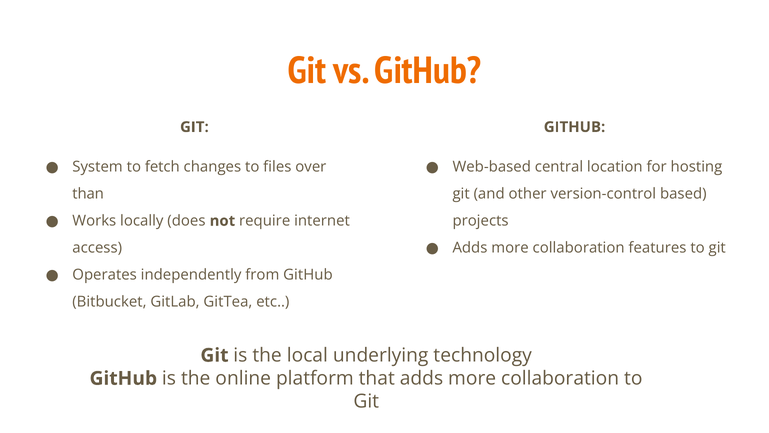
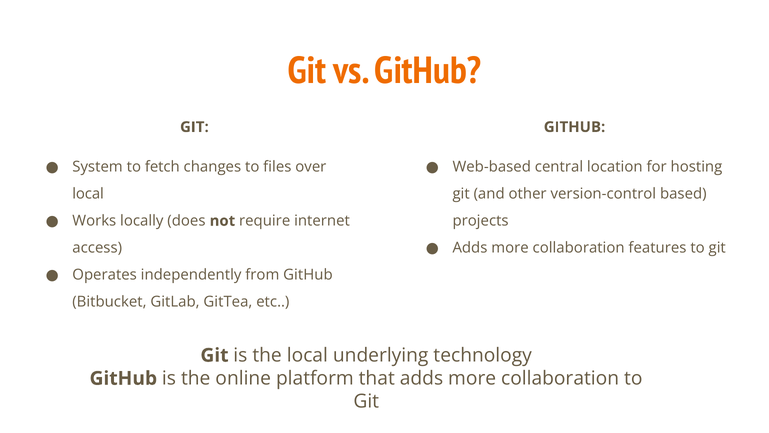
than: than -> local (88, 194)
